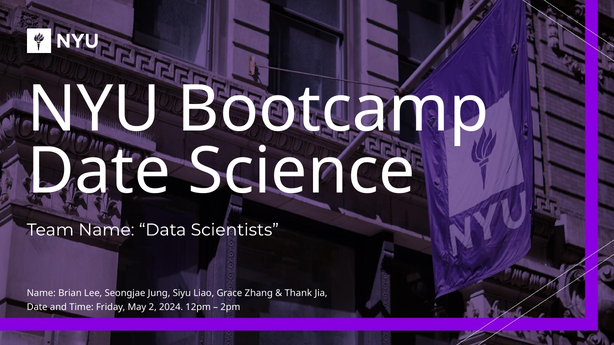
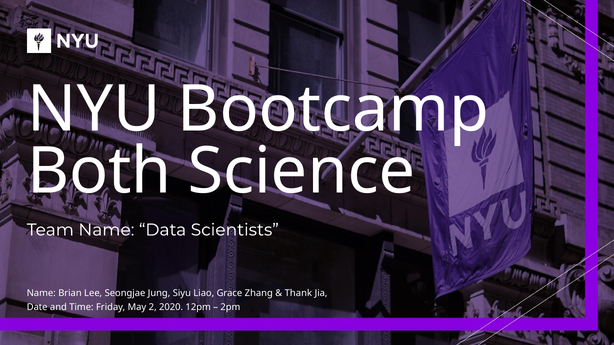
Date: Date -> Both (99, 172)
2024: 2024 -> 2020 (171, 308)
